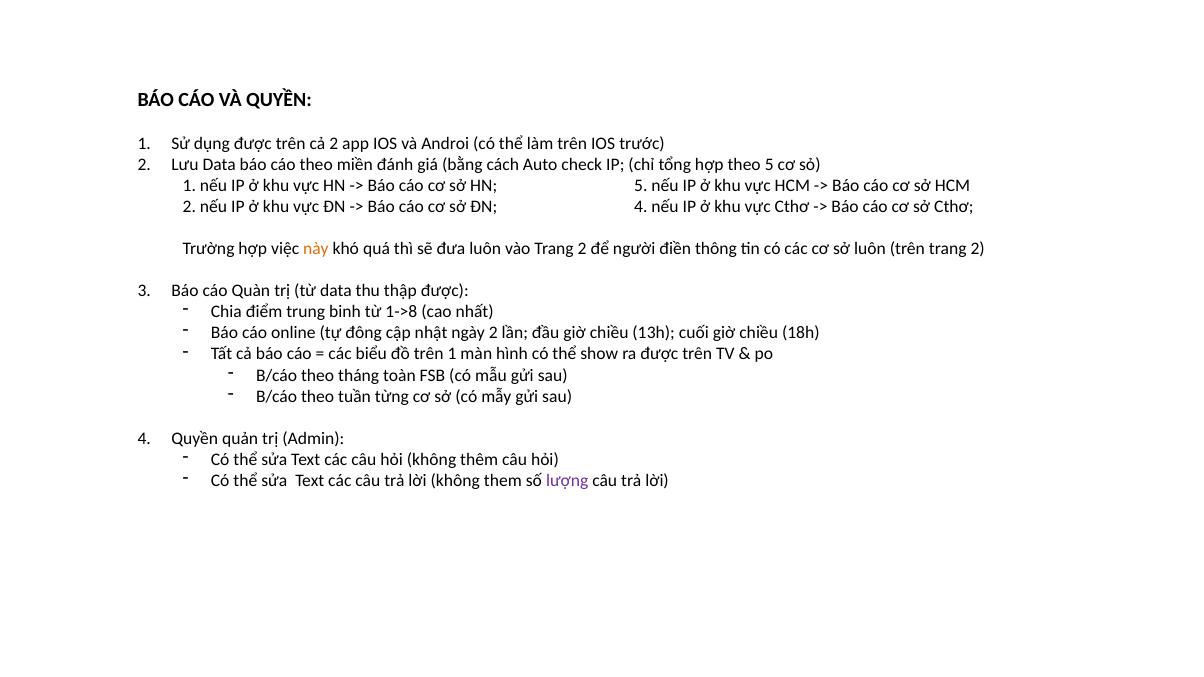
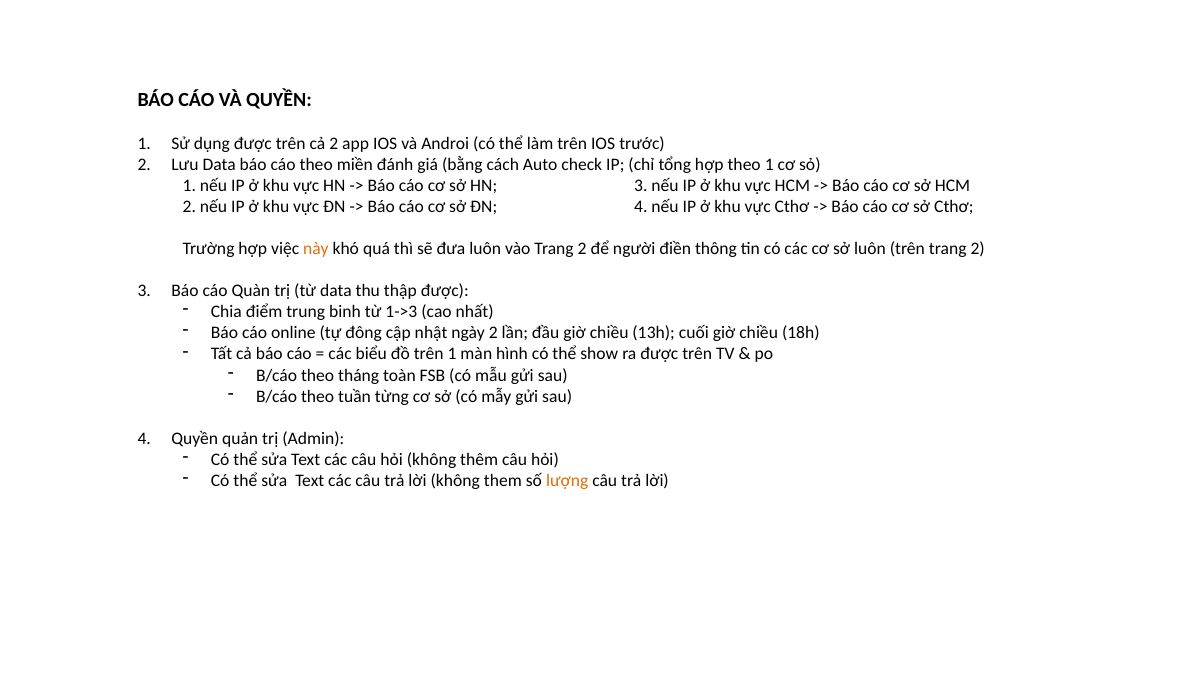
theo 5: 5 -> 1 (769, 165)
HN 5: 5 -> 3 (641, 186)
1->8: 1->8 -> 1->3 (401, 312)
lượng colour: purple -> orange (567, 481)
